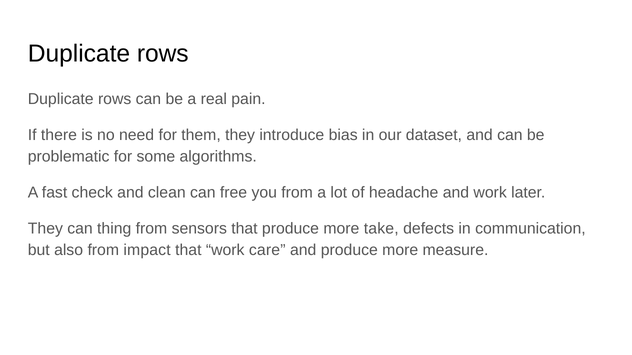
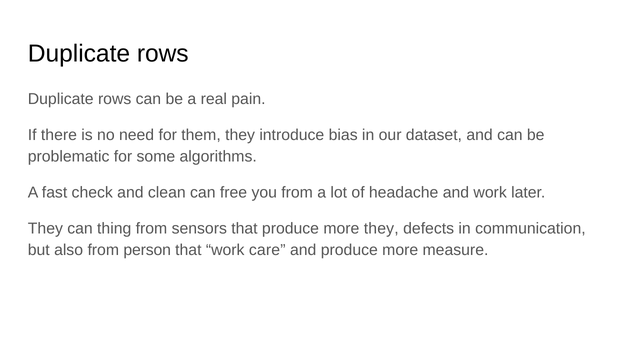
more take: take -> they (381, 229)
impact: impact -> person (147, 250)
